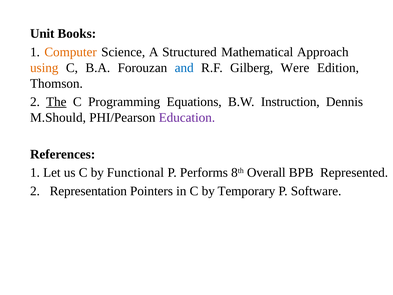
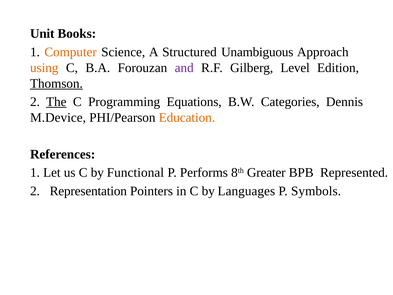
Mathematical: Mathematical -> Unambiguous (257, 52)
and colour: blue -> purple (184, 68)
Were: Were -> Level (295, 68)
Thomson underline: none -> present (56, 83)
Instruction: Instruction -> Categories (290, 102)
M.Should: M.Should -> M.Device (58, 117)
Education colour: purple -> orange (187, 117)
Overall: Overall -> Greater (266, 172)
Temporary: Temporary -> Languages (246, 191)
Software: Software -> Symbols (316, 191)
